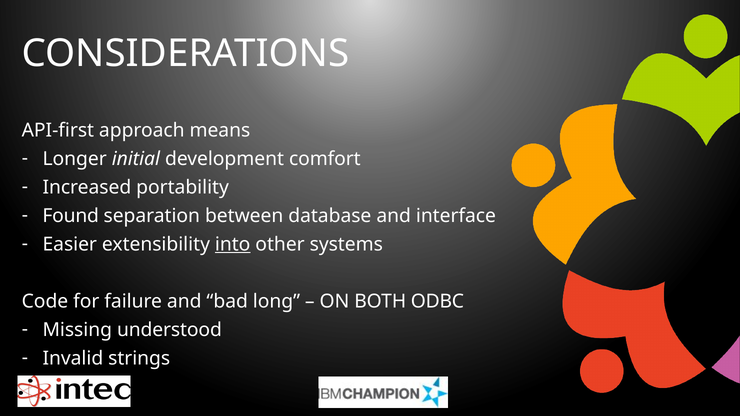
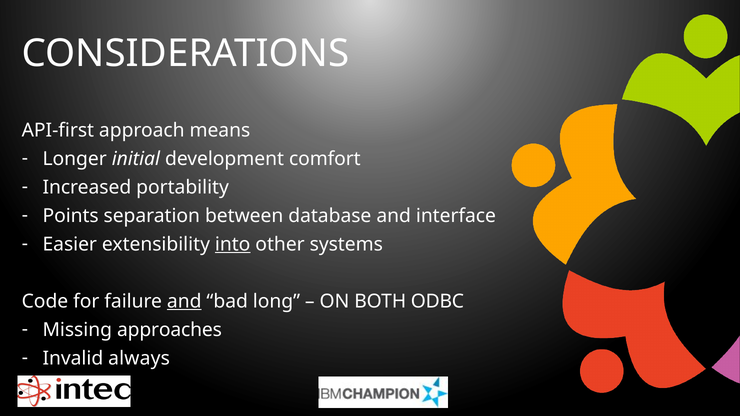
Found: Found -> Points (71, 216)
and underline: none -> present (184, 301)
understood: understood -> approaches (169, 330)
strings: strings -> always (139, 359)
